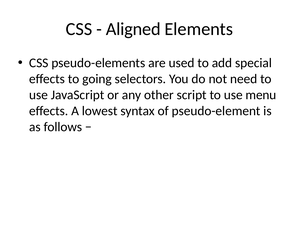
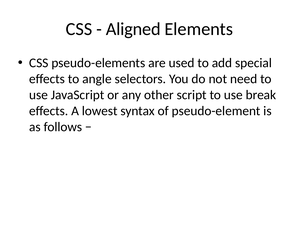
going: going -> angle (97, 79)
menu: menu -> break (261, 95)
